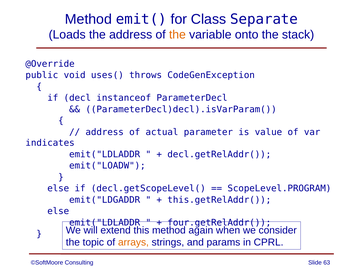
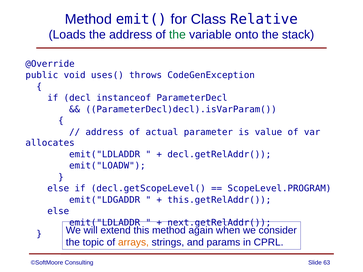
Separate: Separate -> Relative (264, 19)
the colour: orange -> green (177, 35)
indicates: indicates -> allocates (50, 143)
four.getRelAddr(: four.getRelAddr( -> next.getRelAddr( (219, 223)
